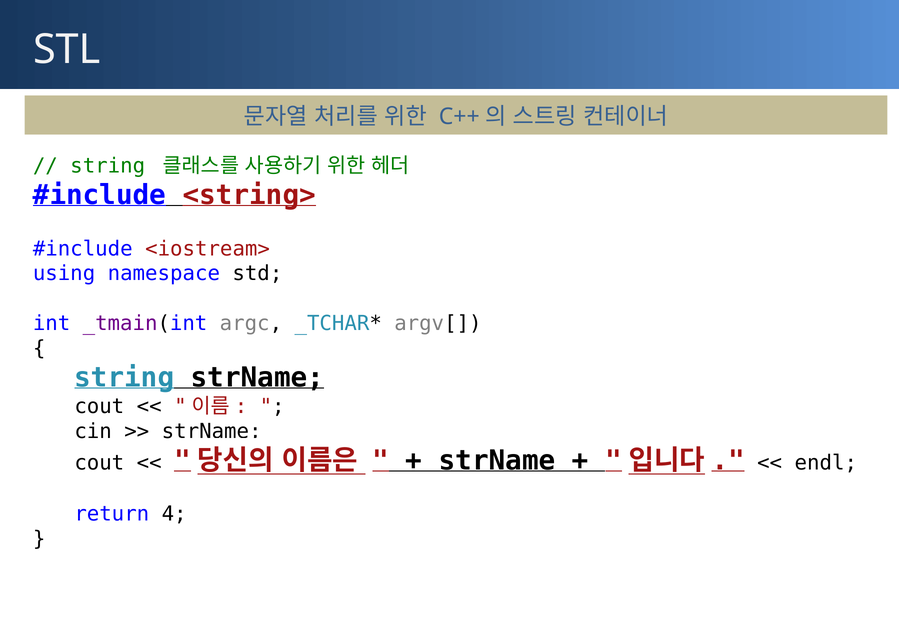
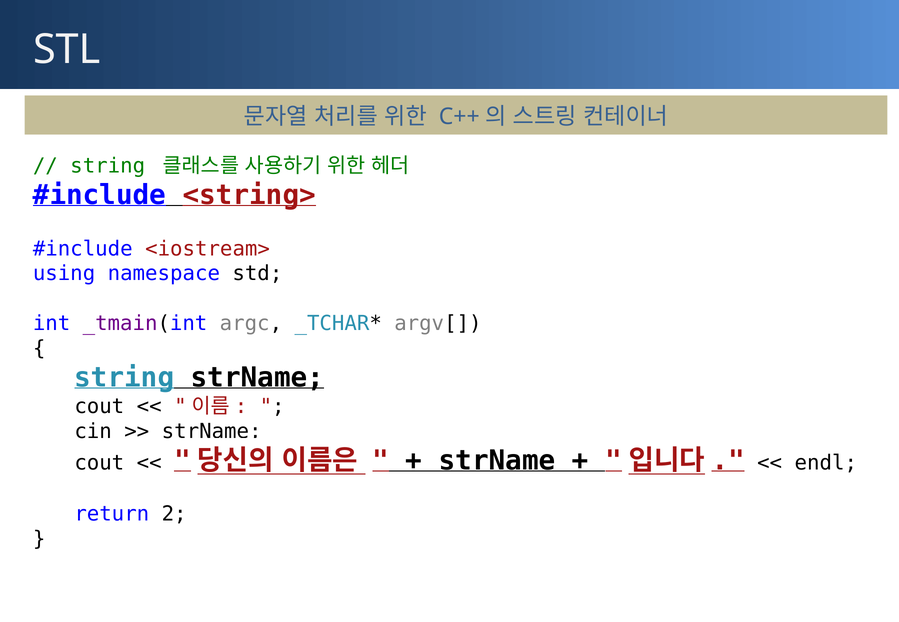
4: 4 -> 2 (174, 514)
